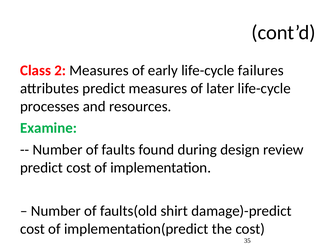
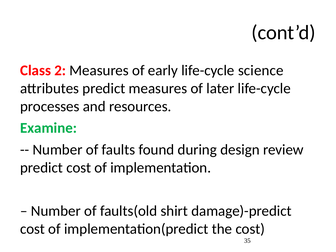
failures: failures -> science (261, 71)
